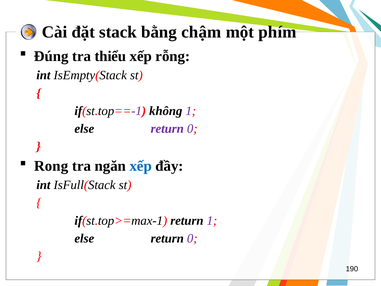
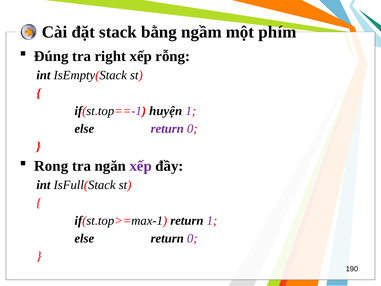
chậm: chậm -> ngầm (201, 32)
thiểu: thiểu -> right (110, 56)
không: không -> huyện (166, 111)
xếp colour: blue -> purple (141, 166)
